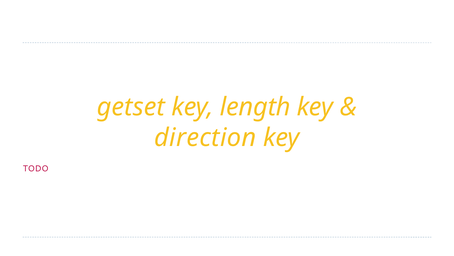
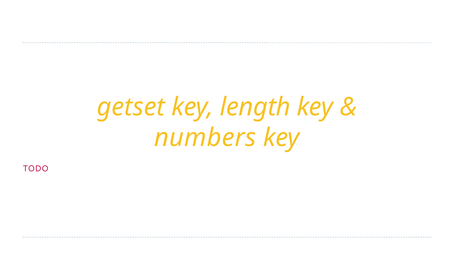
direction: direction -> numbers (205, 137)
